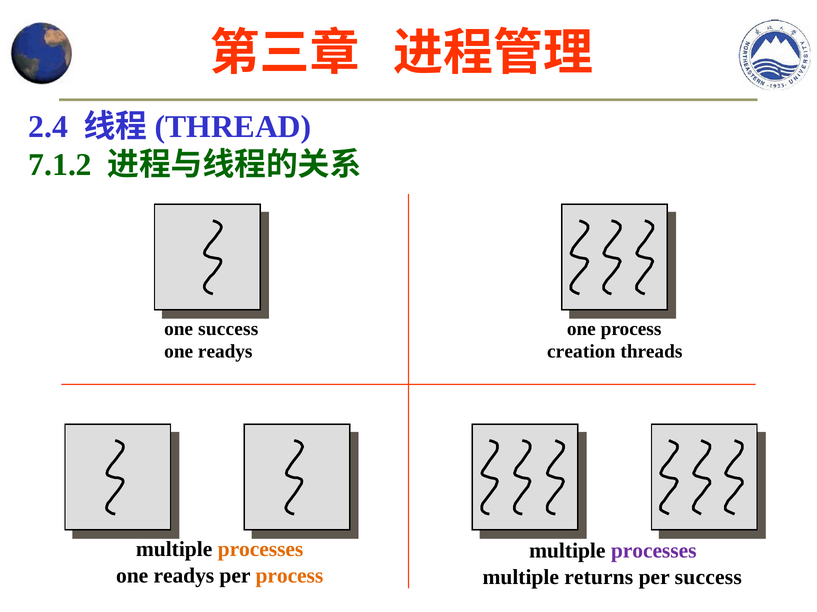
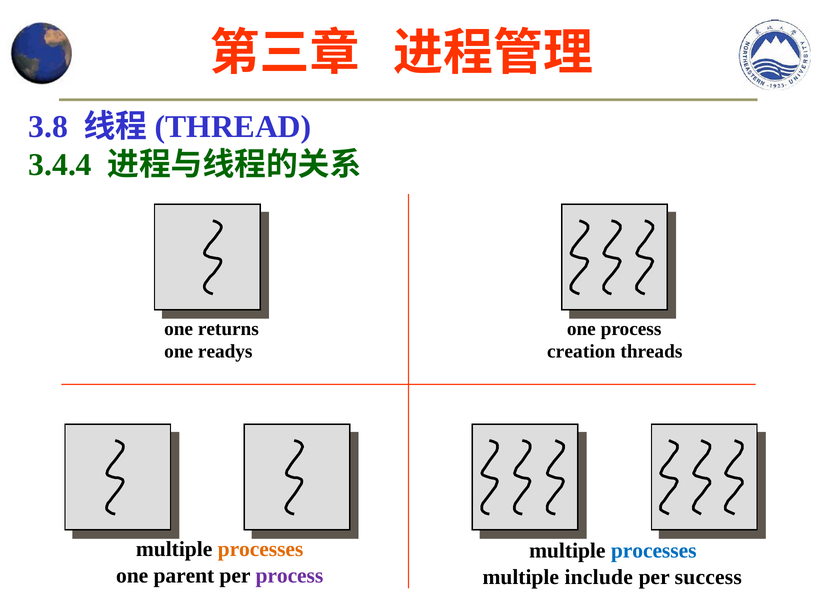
2.4: 2.4 -> 3.8 (48, 127)
7.1.2: 7.1.2 -> 3.4.4 (60, 165)
one success: success -> returns (228, 329)
processes colour: purple -> blue (654, 552)
readys: readys -> parent (184, 576)
process colour: orange -> purple (289, 576)
returns: returns -> include (599, 578)
